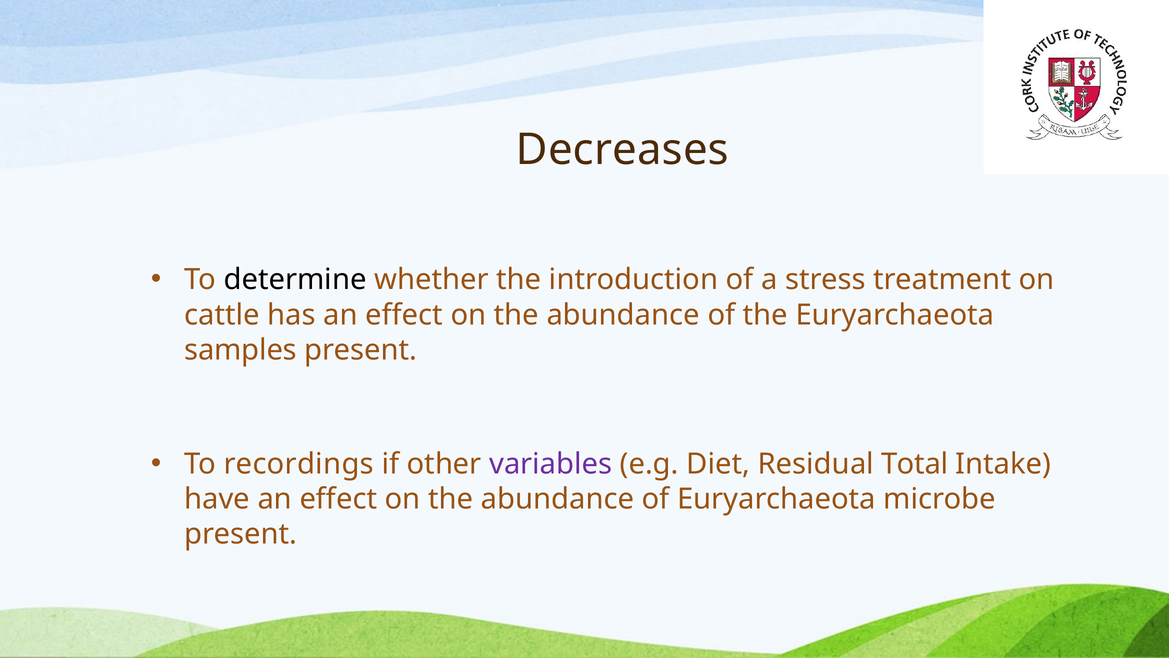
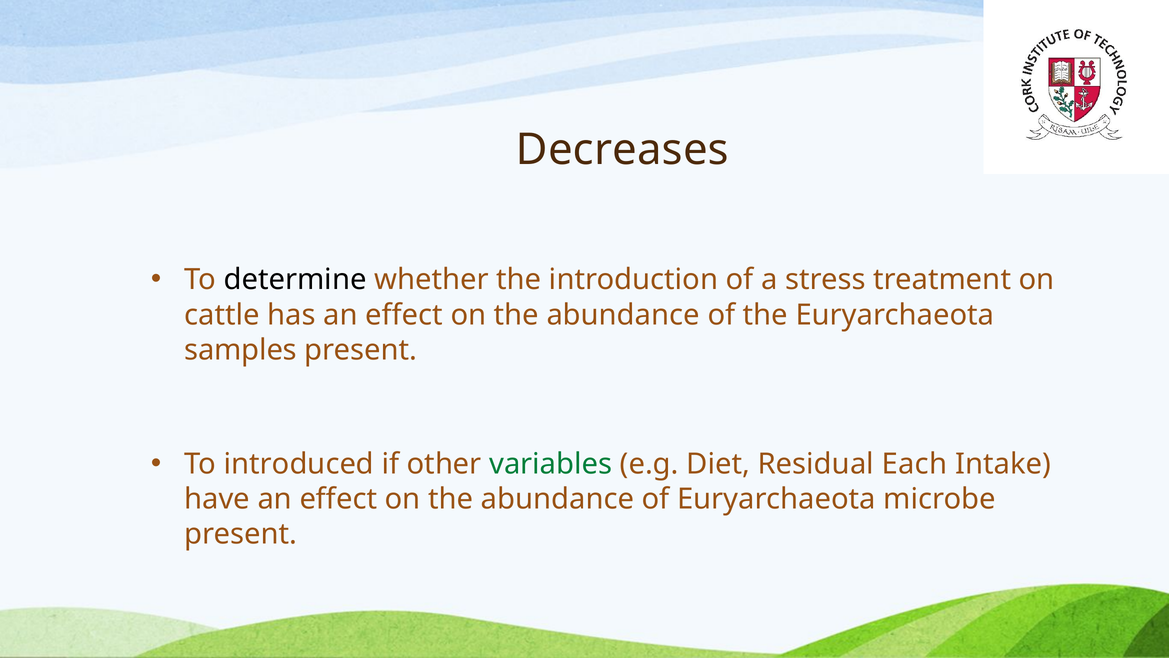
recordings: recordings -> introduced (299, 464)
variables colour: purple -> green (551, 464)
Total: Total -> Each (914, 464)
